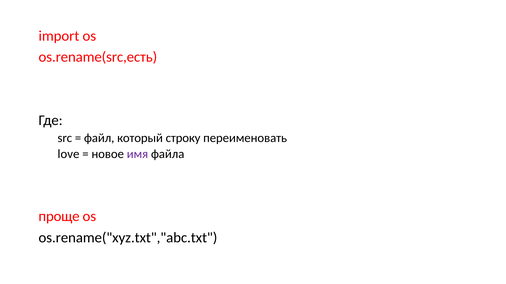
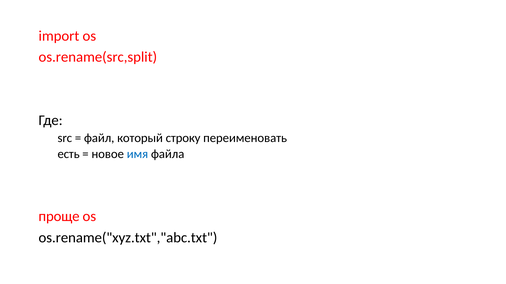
os.rename(src,есть: os.rename(src,есть -> os.rename(src,split (98, 57)
love: love -> есть (69, 154)
имя colour: purple -> blue (137, 154)
